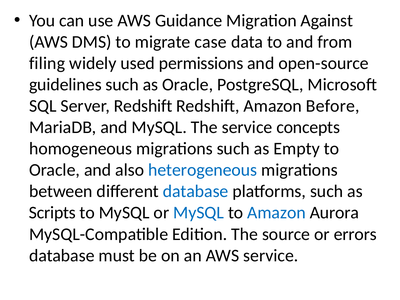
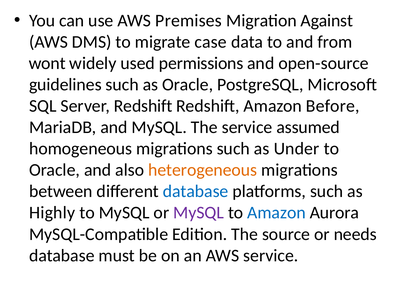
Guidance: Guidance -> Premises (189, 21)
filing: filing -> wont (47, 63)
concepts: concepts -> assumed (308, 127)
Empty: Empty -> Under (297, 149)
heterogeneous colour: blue -> orange (203, 170)
Scripts: Scripts -> Highly (52, 213)
MySQL colour: blue -> purple (199, 213)
errors: errors -> needs (355, 234)
